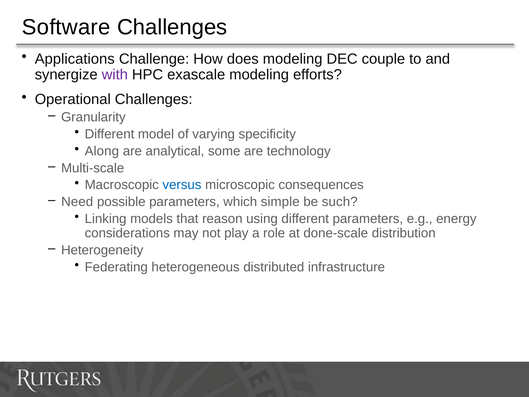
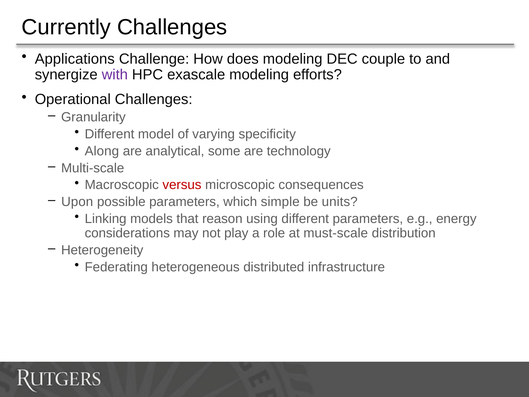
Software: Software -> Currently (66, 27)
versus colour: blue -> red (182, 185)
Need: Need -> Upon (77, 202)
such: such -> units (340, 202)
done-scale: done-scale -> must-scale (336, 233)
